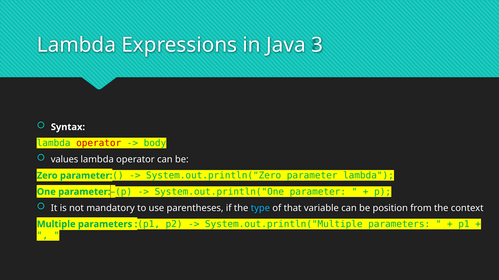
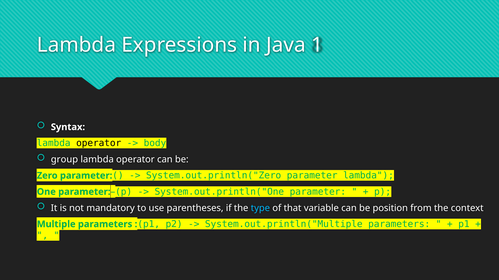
3: 3 -> 1 (317, 45)
operator colour: red -> black (99, 144)
values: values -> group (64, 160)
